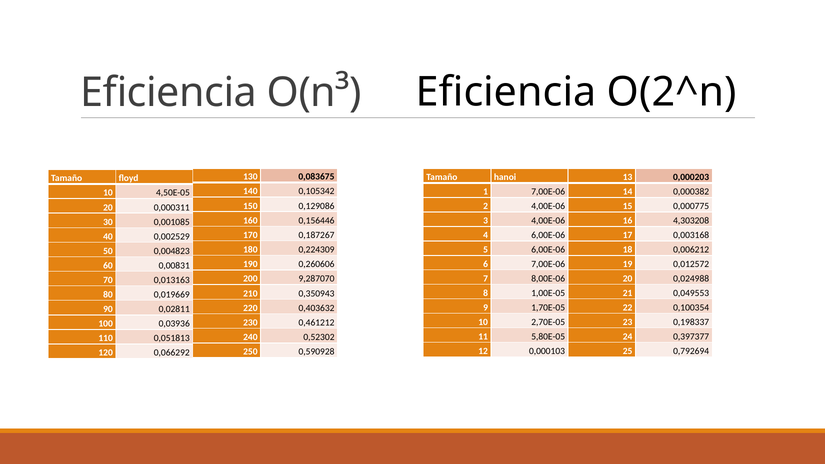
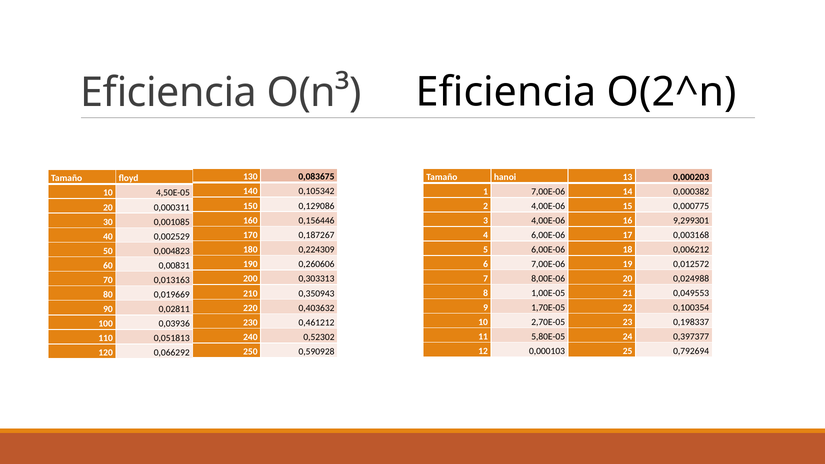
4,303208: 4,303208 -> 9,299301 (691, 221)
9,287070: 9,287070 -> 0,303313 (316, 279)
